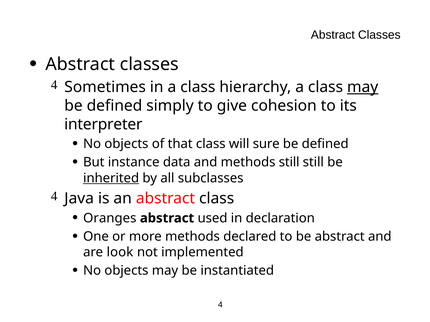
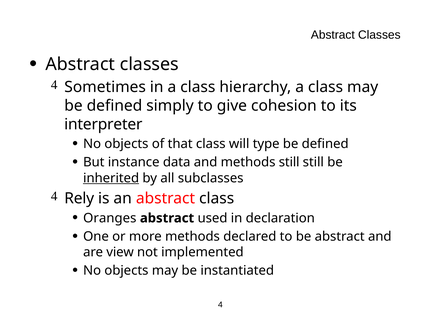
may underline: present -> none (363, 87)
sure: sure -> type (266, 144)
Java: Java -> Rely (79, 199)
look: look -> view (120, 253)
